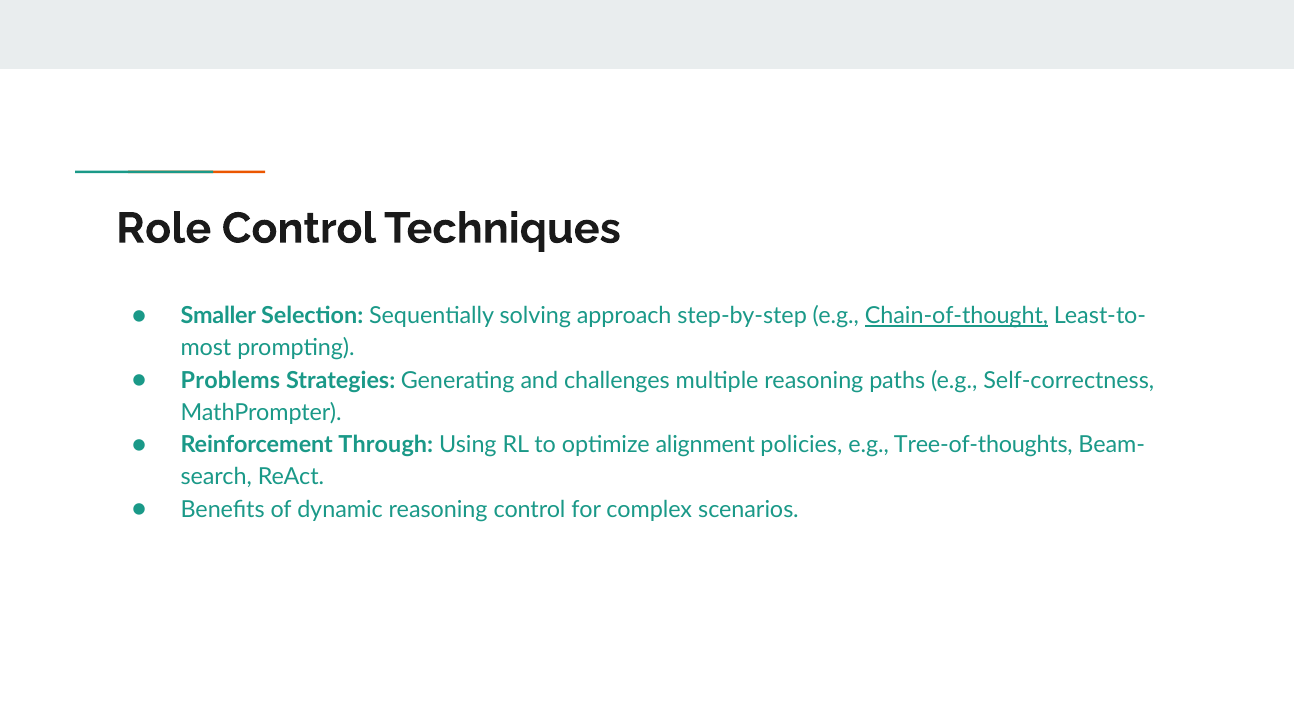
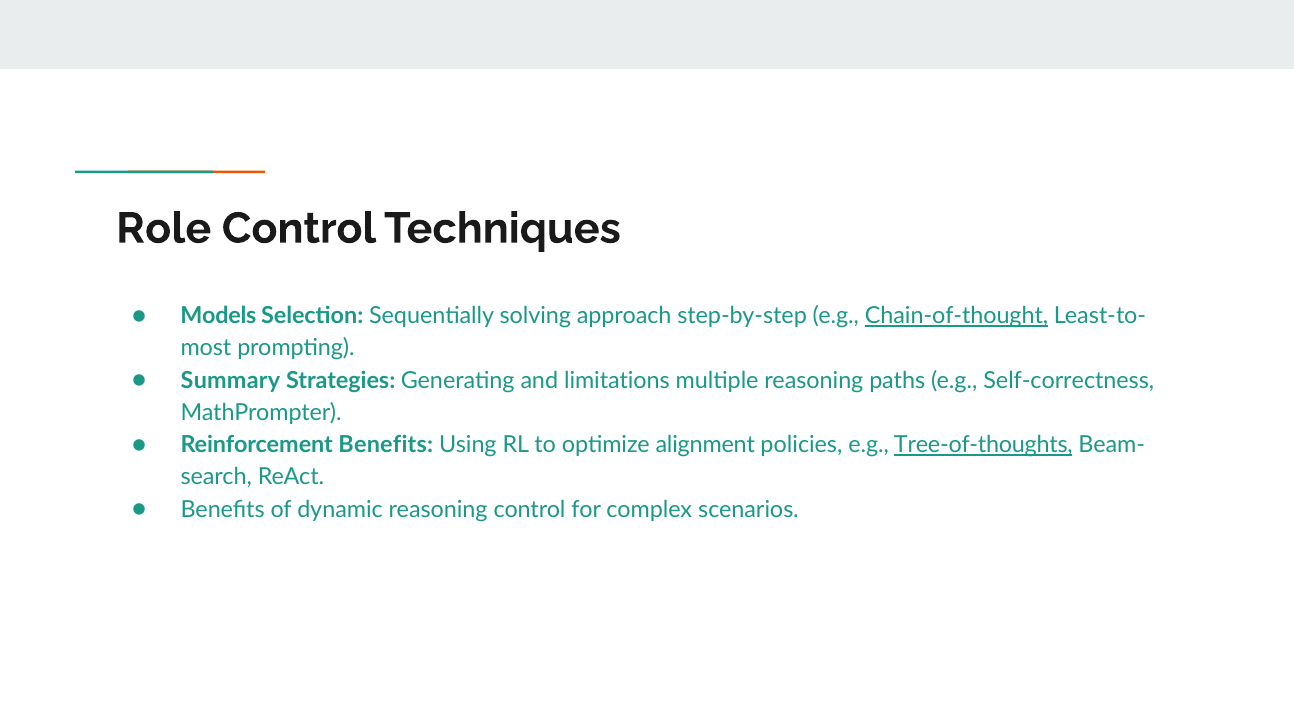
Smaller: Smaller -> Models (218, 316)
Problems: Problems -> Summary (230, 380)
challenges: challenges -> limitations (617, 380)
Reinforcement Through: Through -> Benefits (386, 445)
Tree-of-thoughts underline: none -> present (983, 445)
